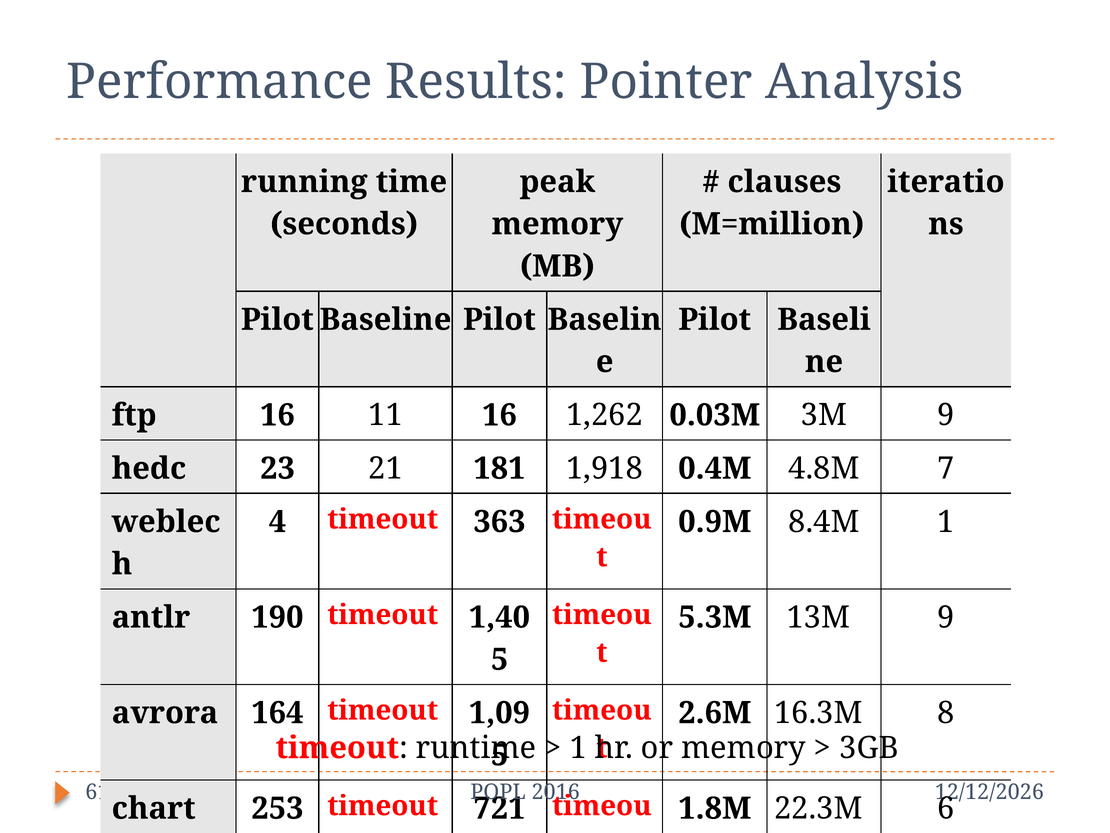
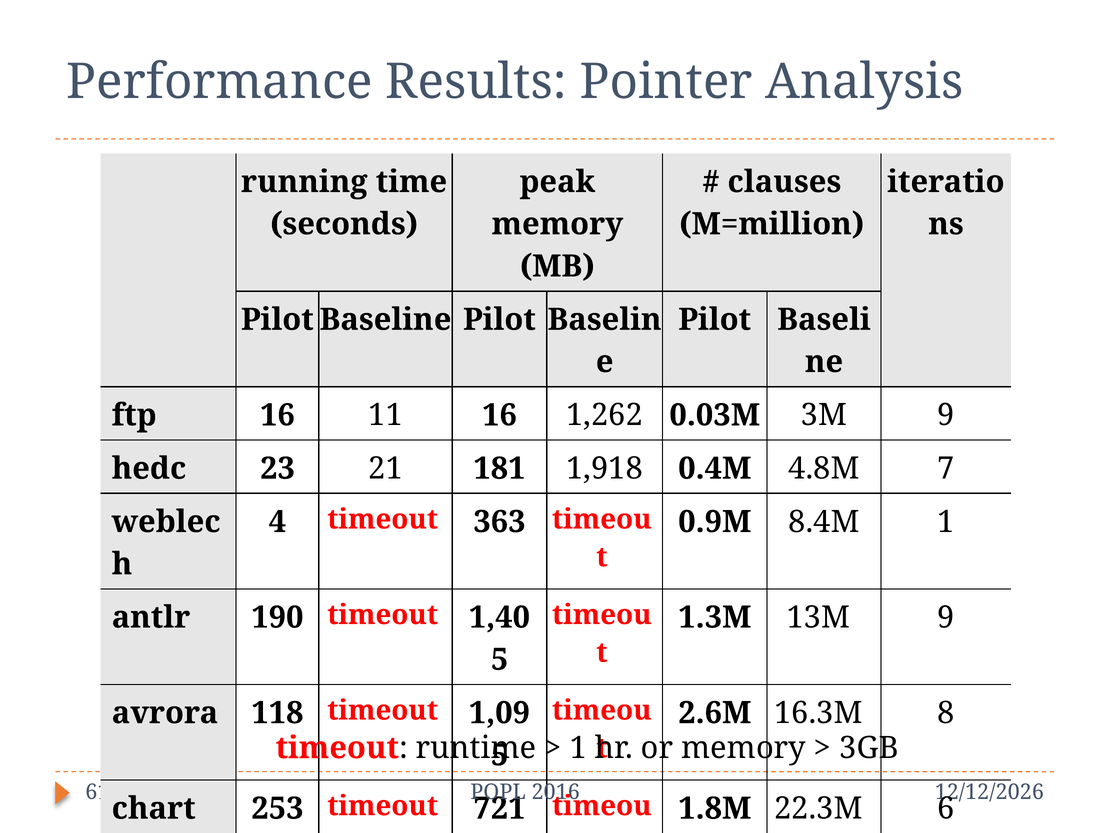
5.3M: 5.3M -> 1.3M (715, 617)
164: 164 -> 118 (277, 713)
